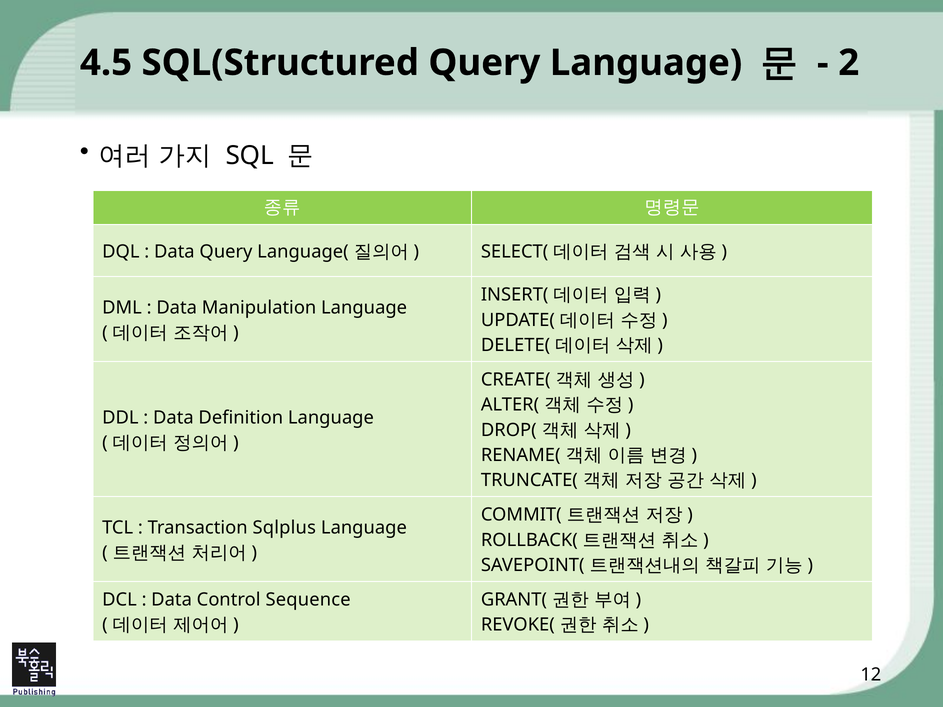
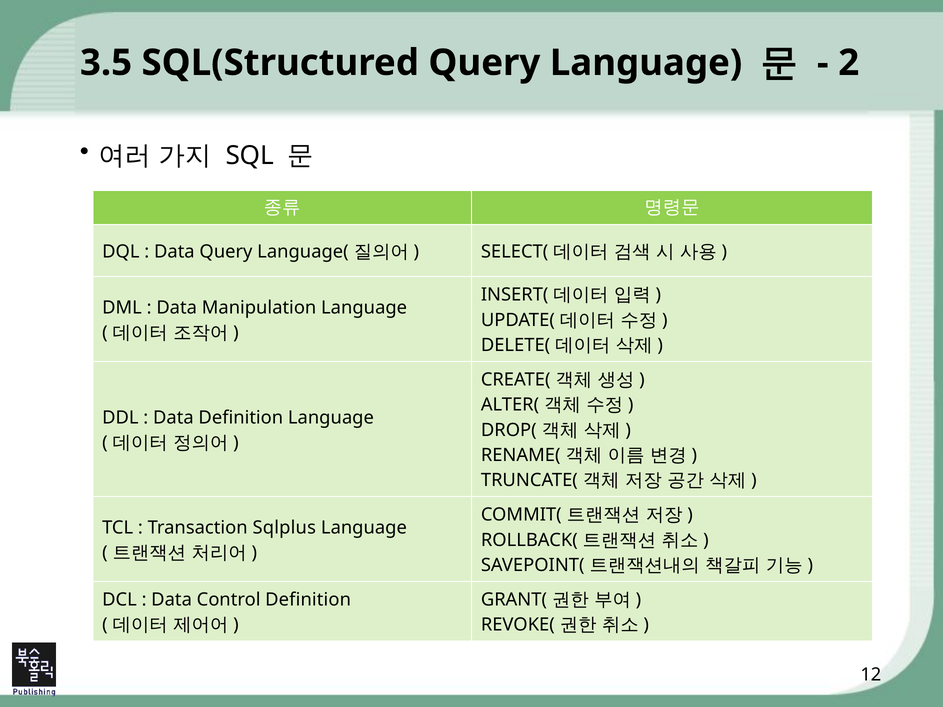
4.5: 4.5 -> 3.5 (106, 63)
Control Sequence: Sequence -> Definition (308, 600)
